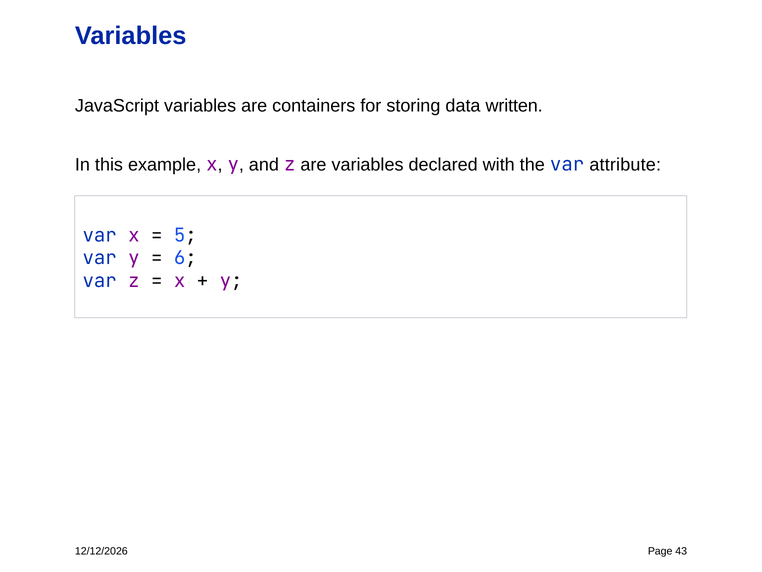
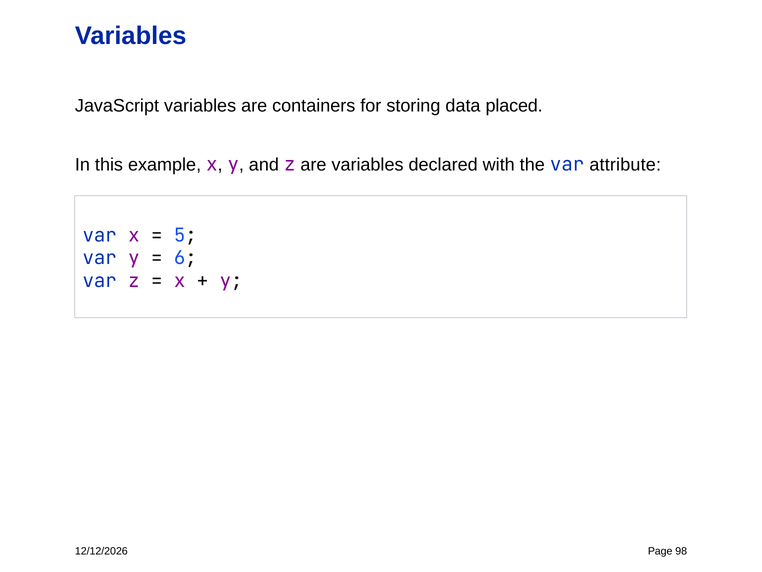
written: written -> placed (514, 106)
43: 43 -> 98 (681, 551)
